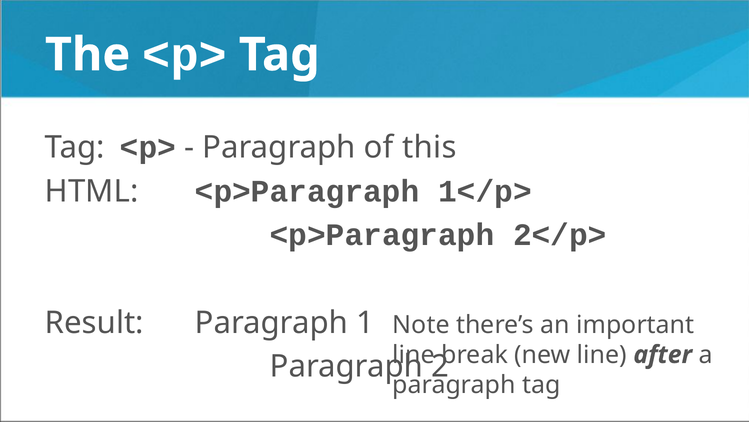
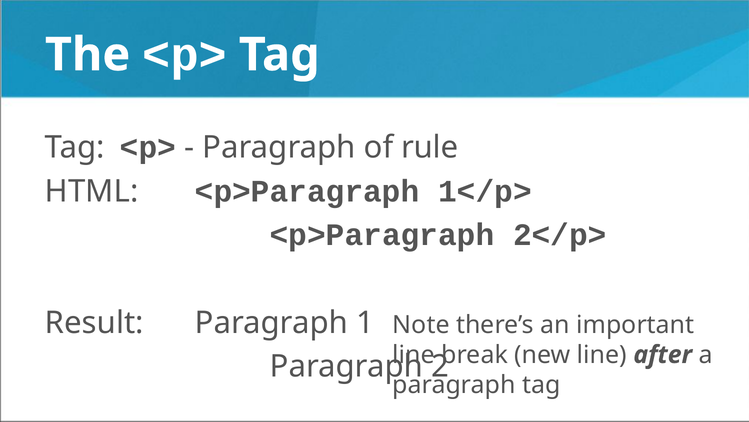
this: this -> rule (430, 147)
